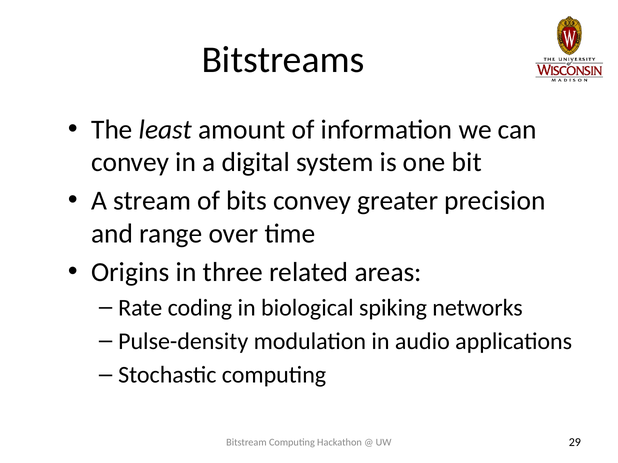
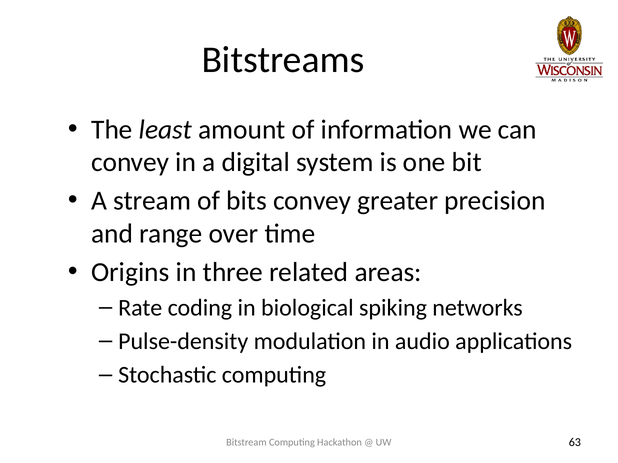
29: 29 -> 63 (575, 443)
